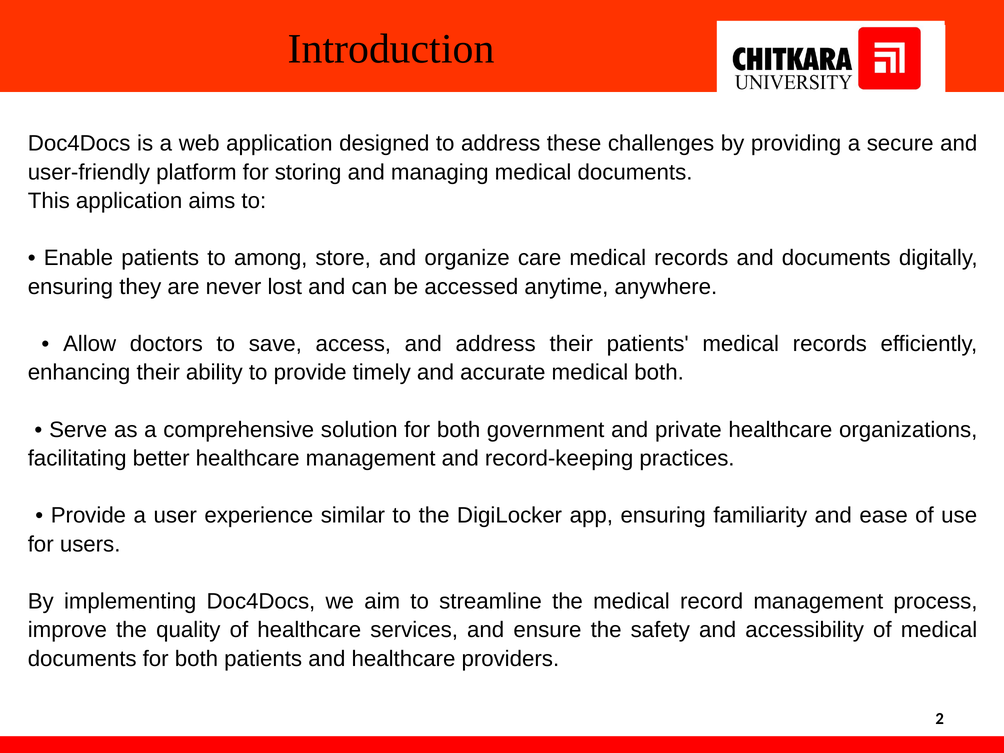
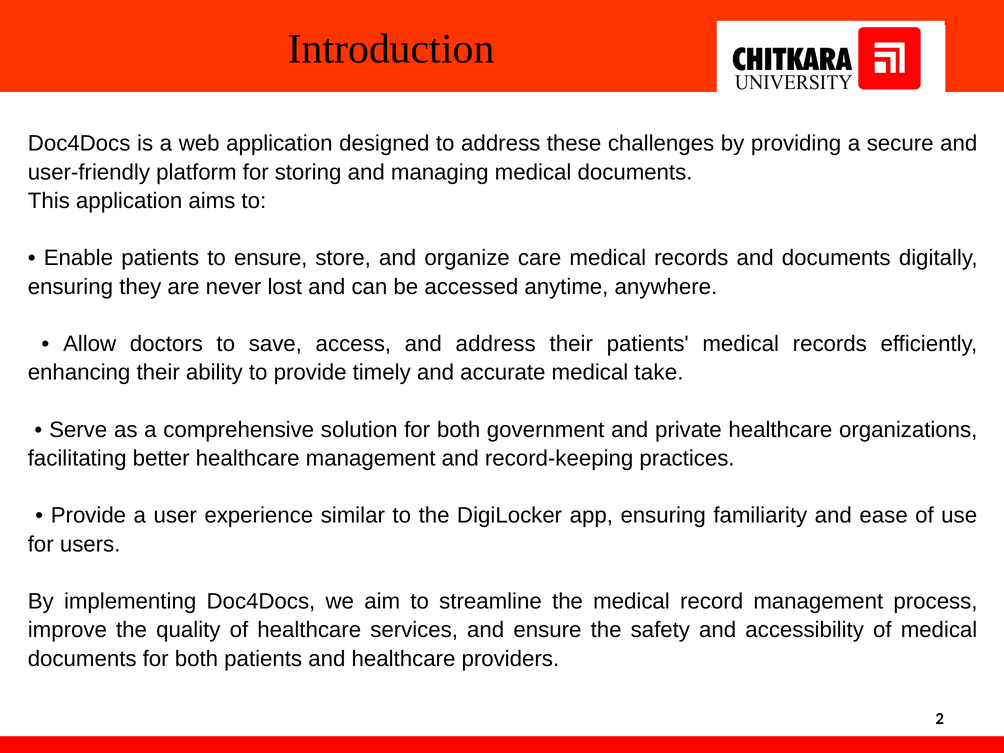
to among: among -> ensure (271, 258)
medical both: both -> take (659, 373)
